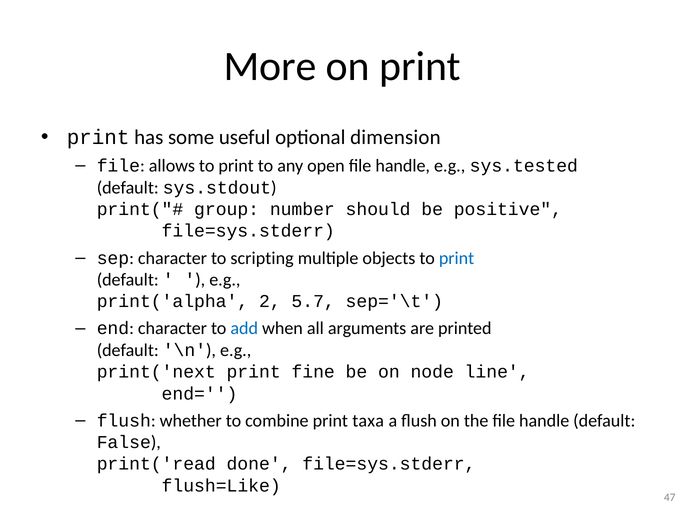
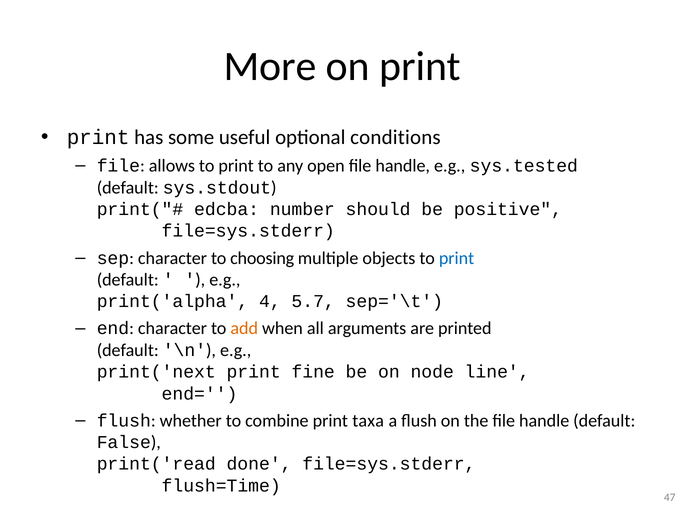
dimension: dimension -> conditions (395, 137)
group: group -> edcba (227, 209)
scripting: scripting -> choosing (262, 258)
2: 2 -> 4 (270, 301)
add colour: blue -> orange (244, 328)
flush=Like: flush=Like -> flush=Time (221, 485)
